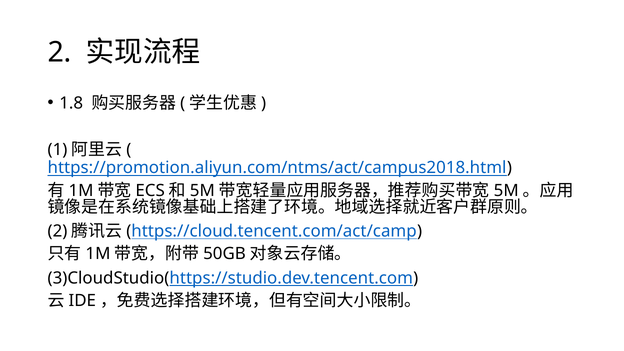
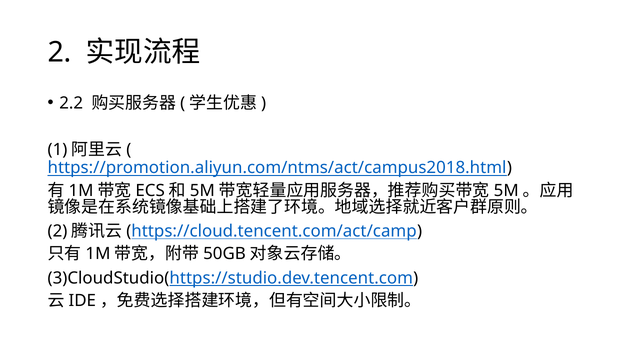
1.8: 1.8 -> 2.2 (71, 103)
